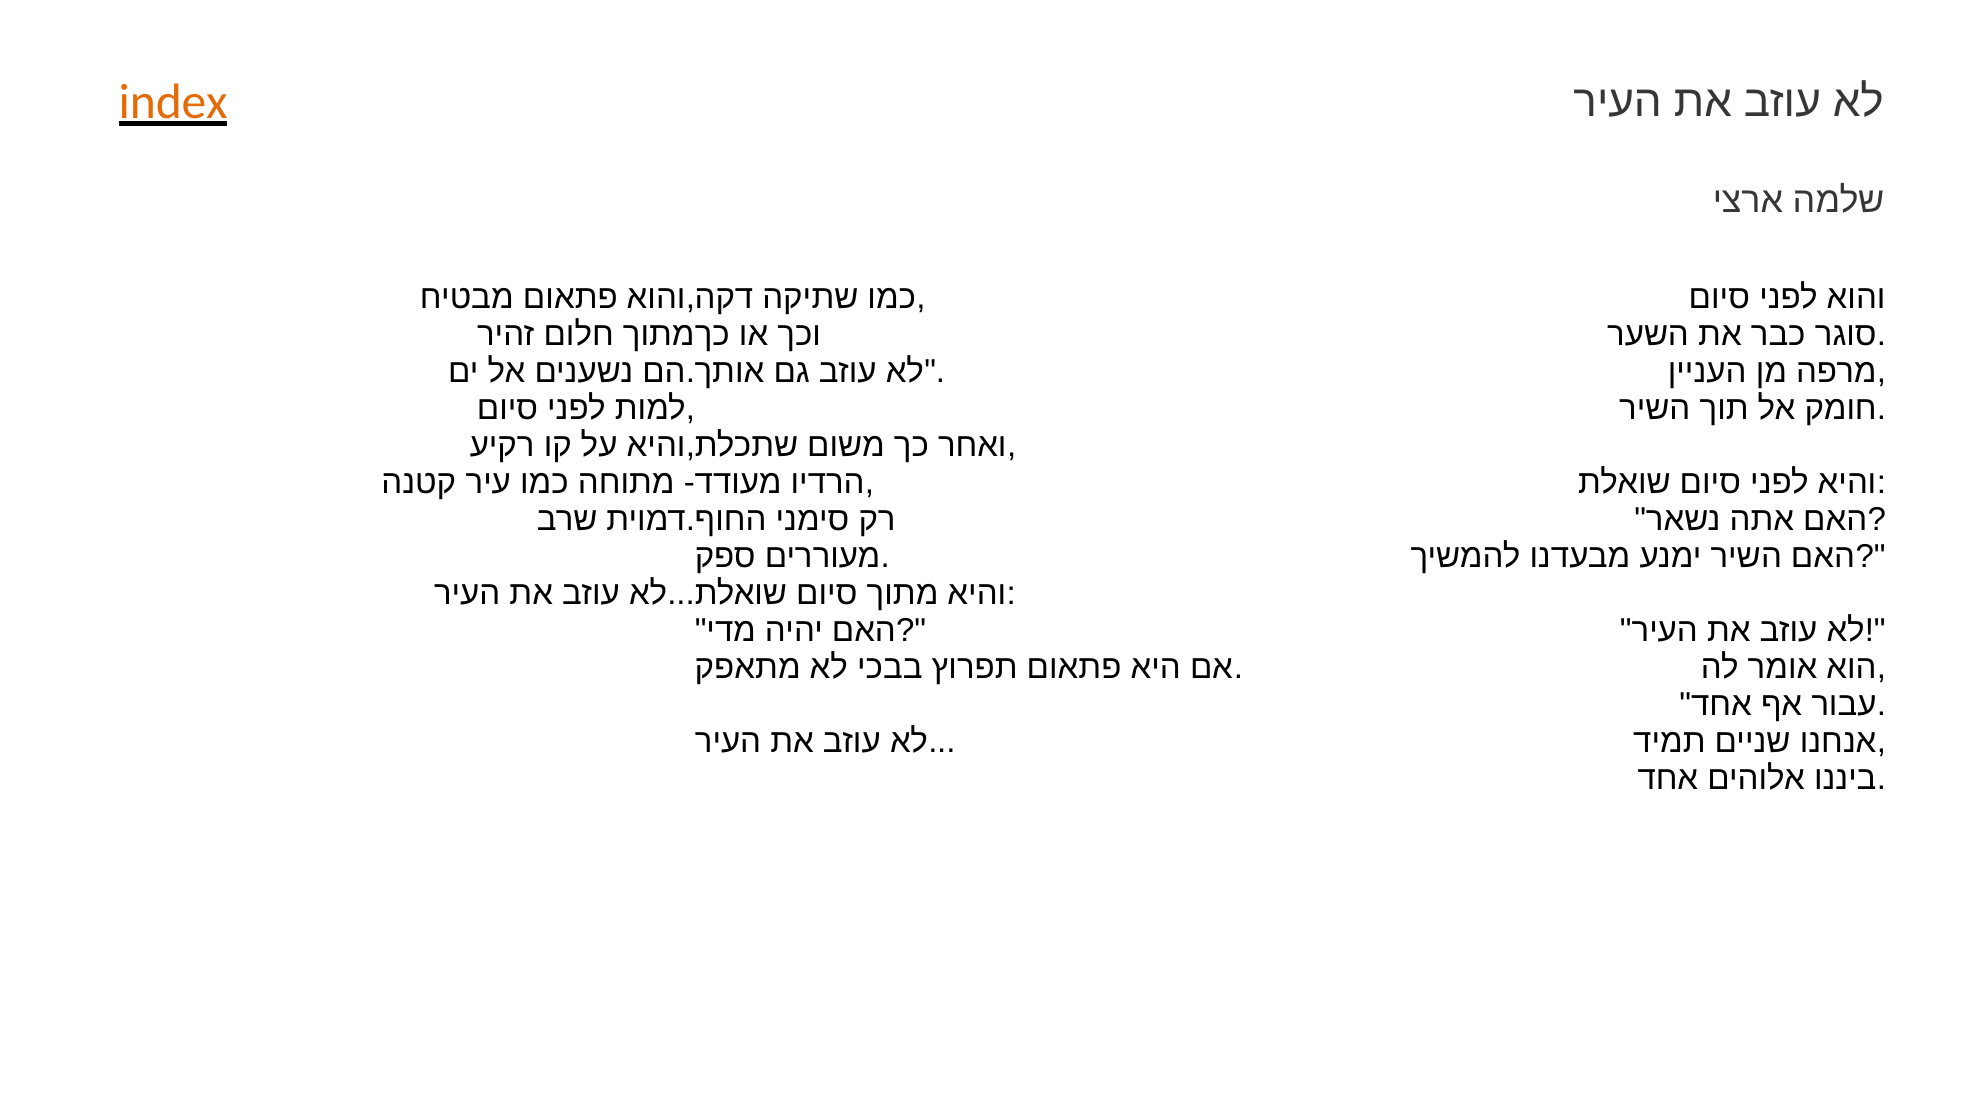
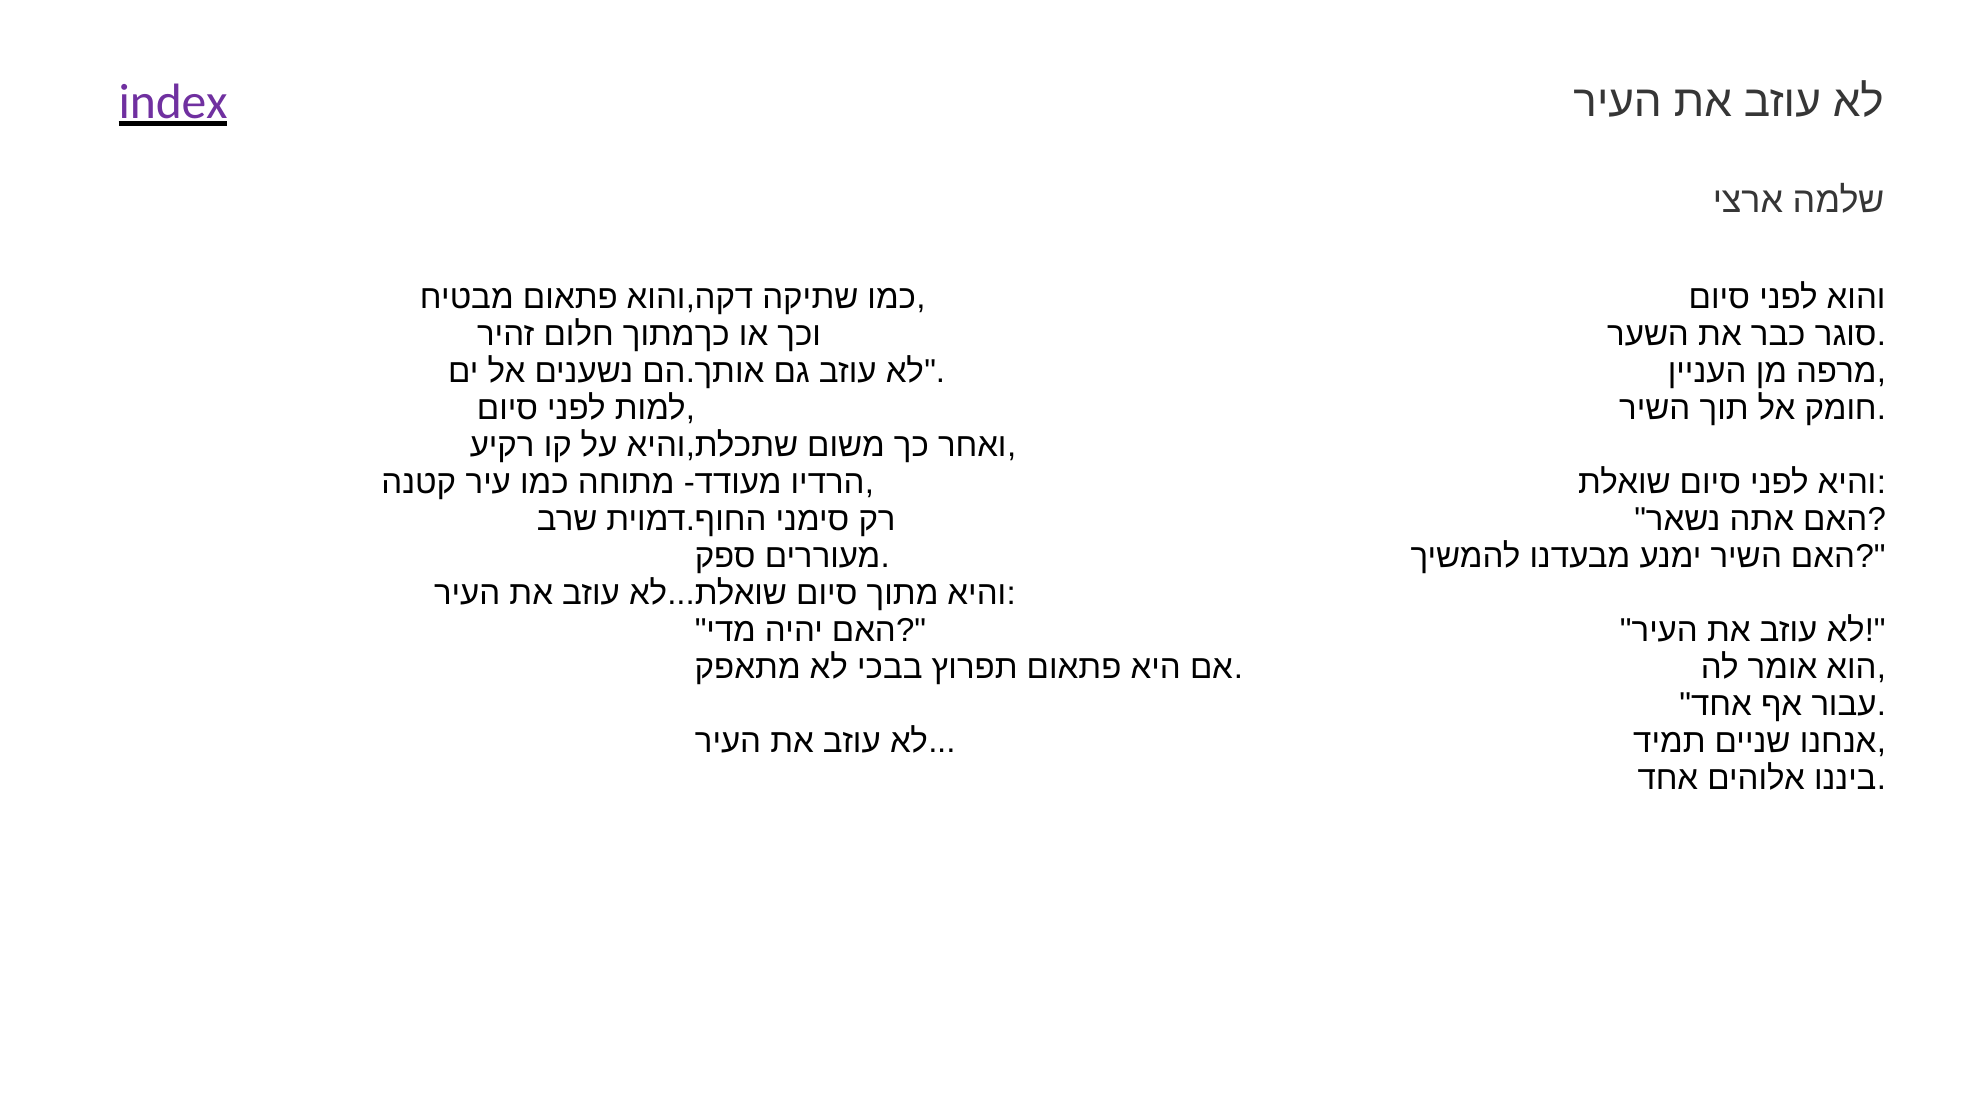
index colour: orange -> purple (173, 102)
